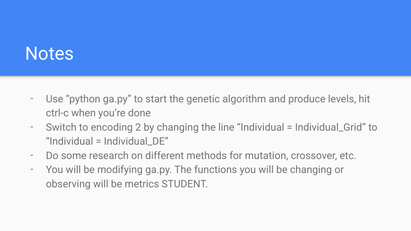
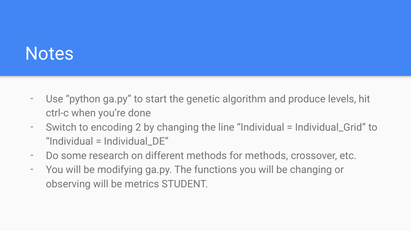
for mutation: mutation -> methods (267, 156)
